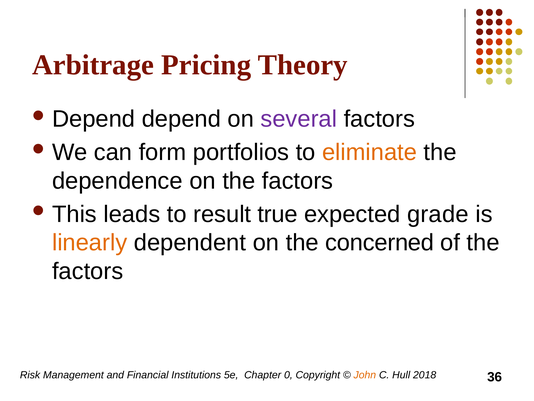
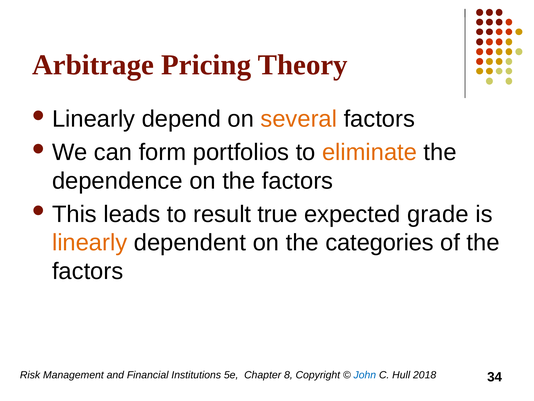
Depend: Depend -> Linearly (94, 119)
several colour: purple -> orange (299, 119)
concerned: concerned -> categories (380, 242)
0: 0 -> 8 (288, 375)
John colour: orange -> blue (365, 375)
36: 36 -> 34 (495, 377)
